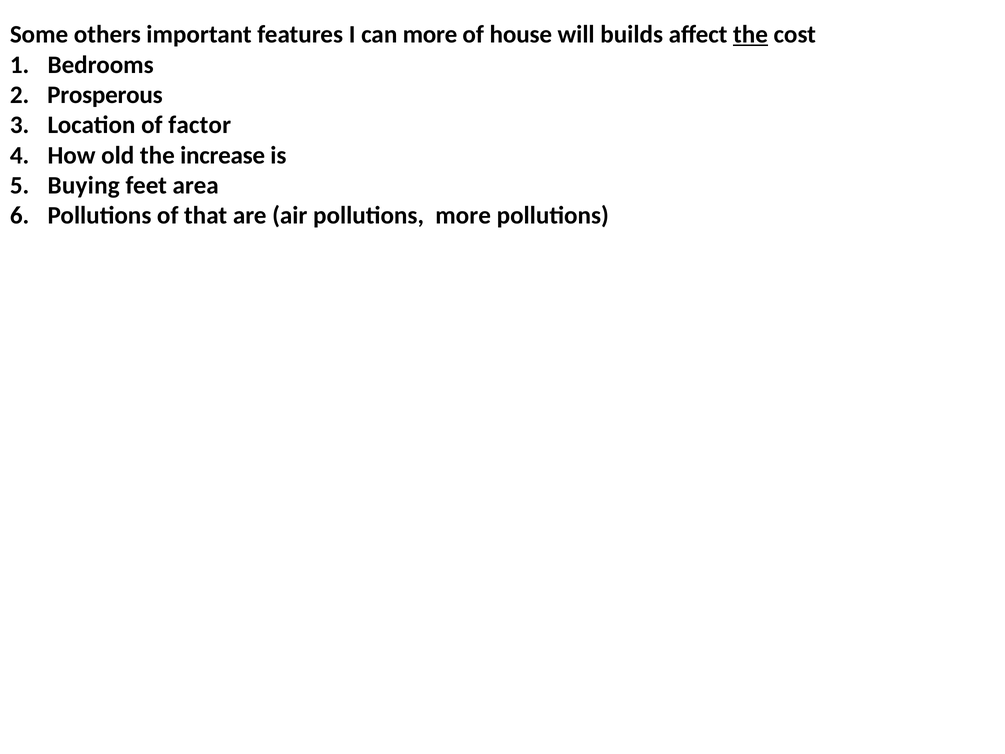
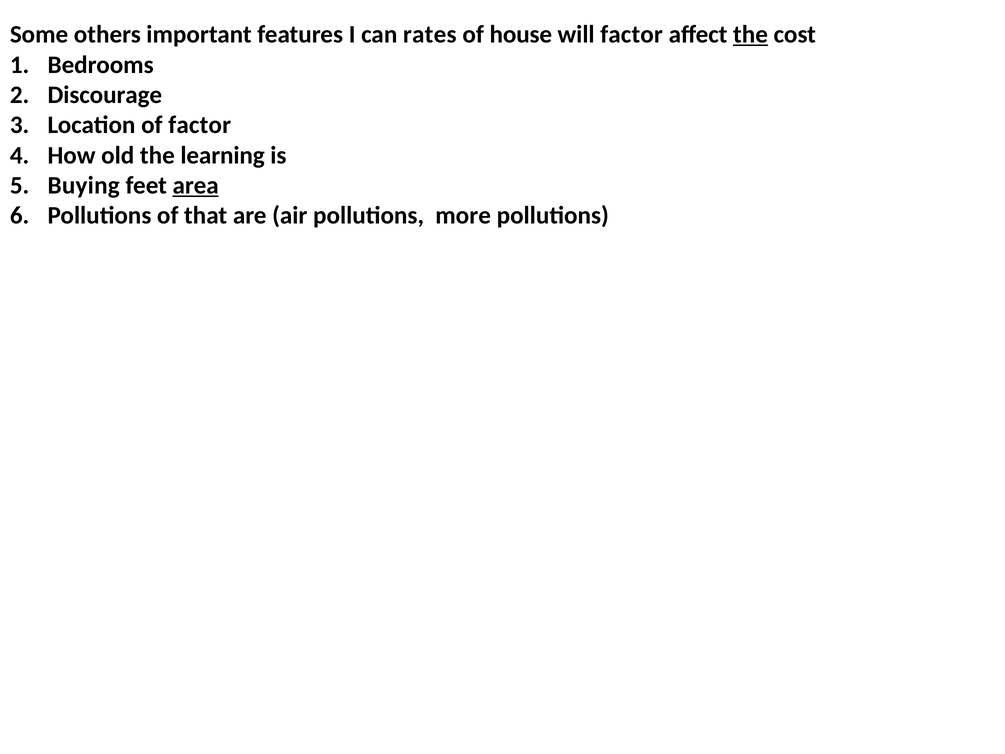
can more: more -> rates (430, 35)
will builds: builds -> factor (632, 35)
Prosperous: Prosperous -> Discourage (105, 95)
increase: increase -> learning (223, 155)
area underline: none -> present (196, 185)
